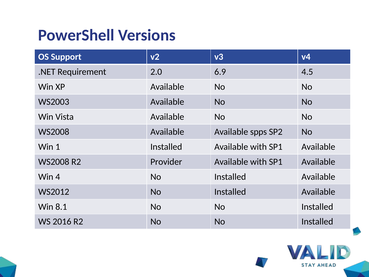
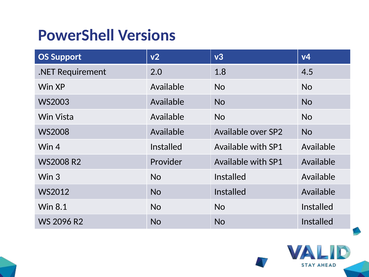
6.9: 6.9 -> 1.8 (220, 72)
spps: spps -> over (258, 132)
1: 1 -> 4 (58, 147)
4: 4 -> 3 (58, 177)
2016: 2016 -> 2096 (62, 221)
